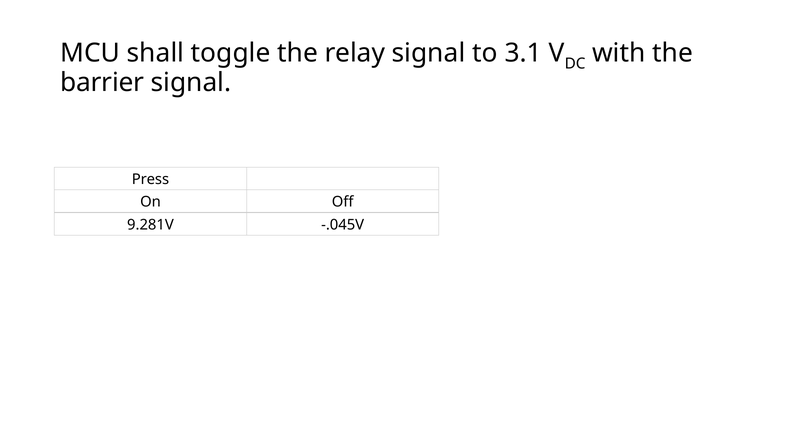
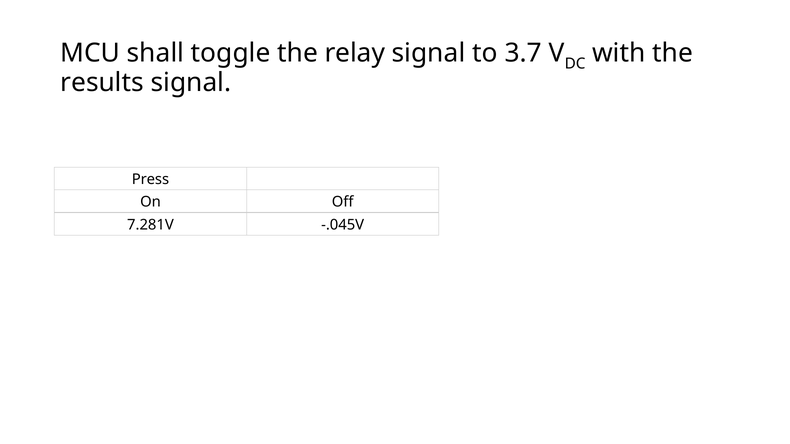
3.1: 3.1 -> 3.7 (523, 53)
barrier: barrier -> results (102, 83)
9.281V: 9.281V -> 7.281V (150, 225)
